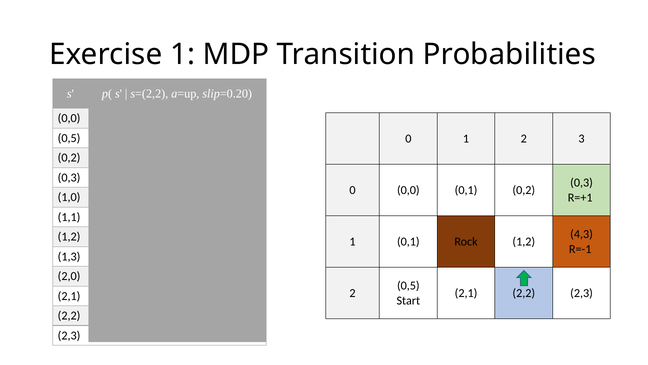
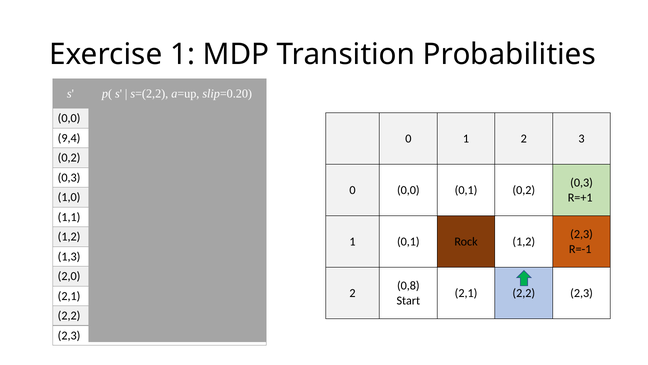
0,5: 0,5 -> 9,4 (69, 138)
4,3: 4,3 -> 2,3 (582, 234)
0,5: 0,5 -> 0,8 (408, 285)
